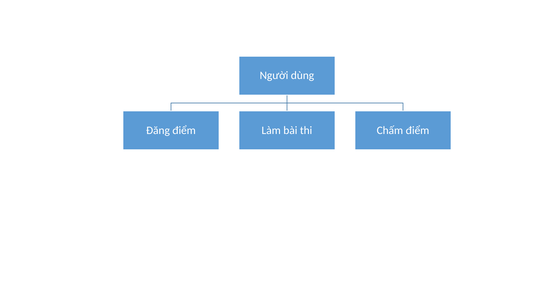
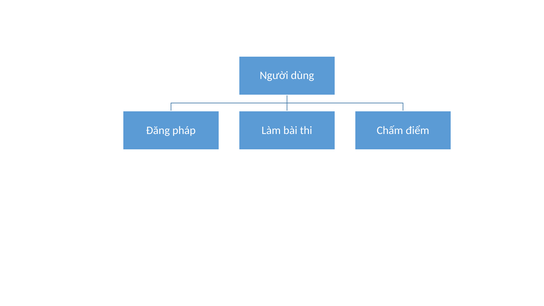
Đăng điểm: điểm -> pháp (184, 130)
